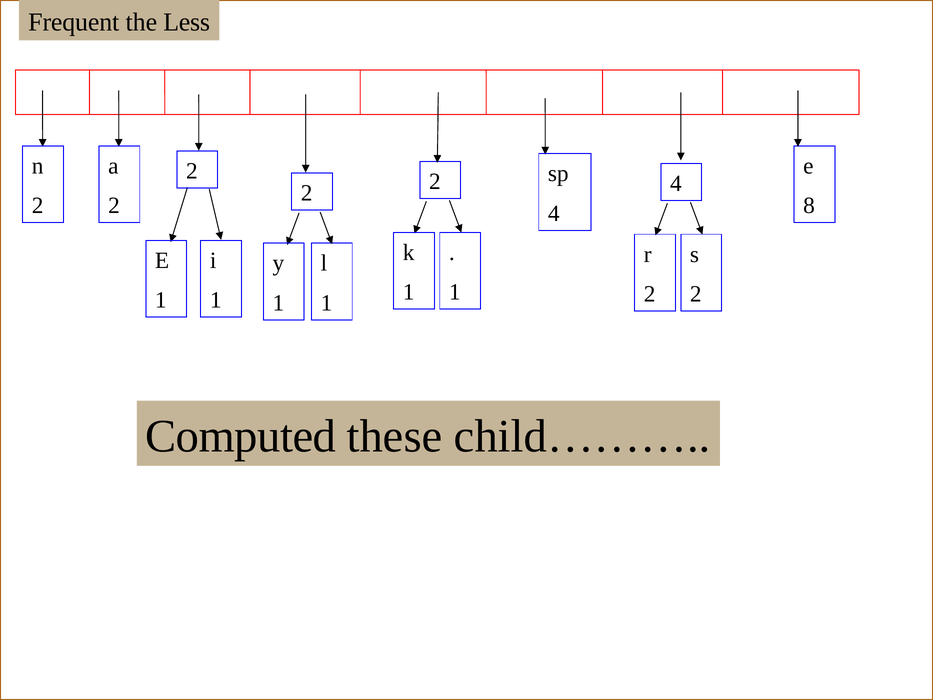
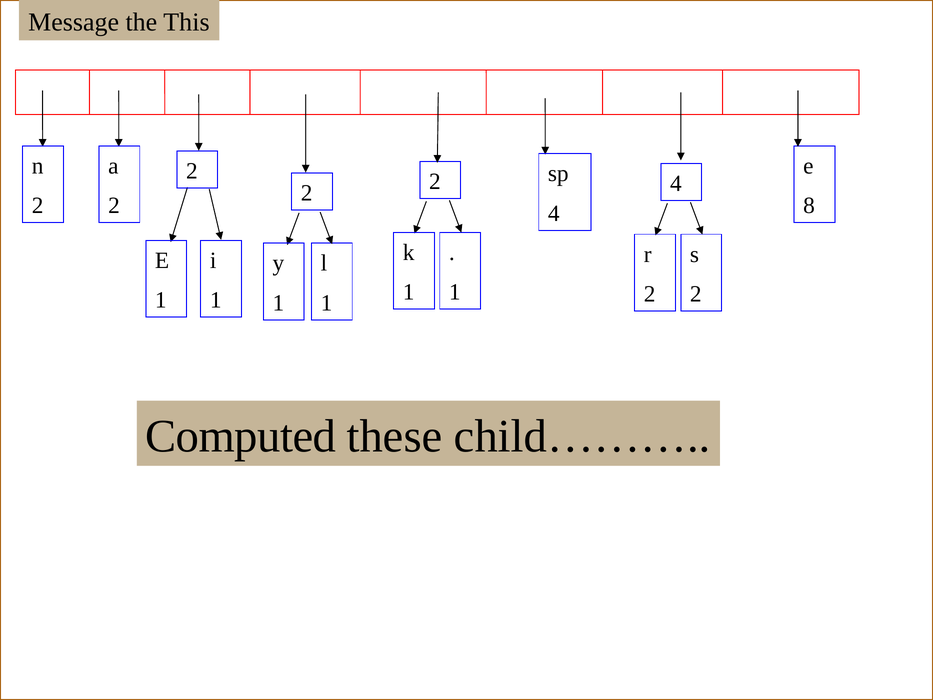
Frequent: Frequent -> Message (74, 22)
Less: Less -> This (186, 22)
